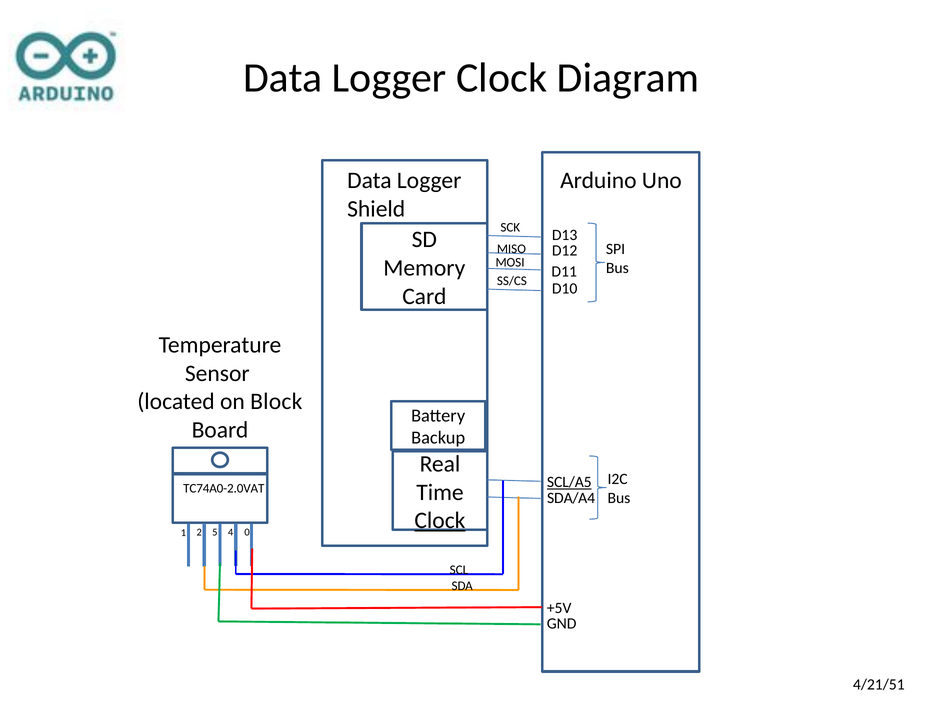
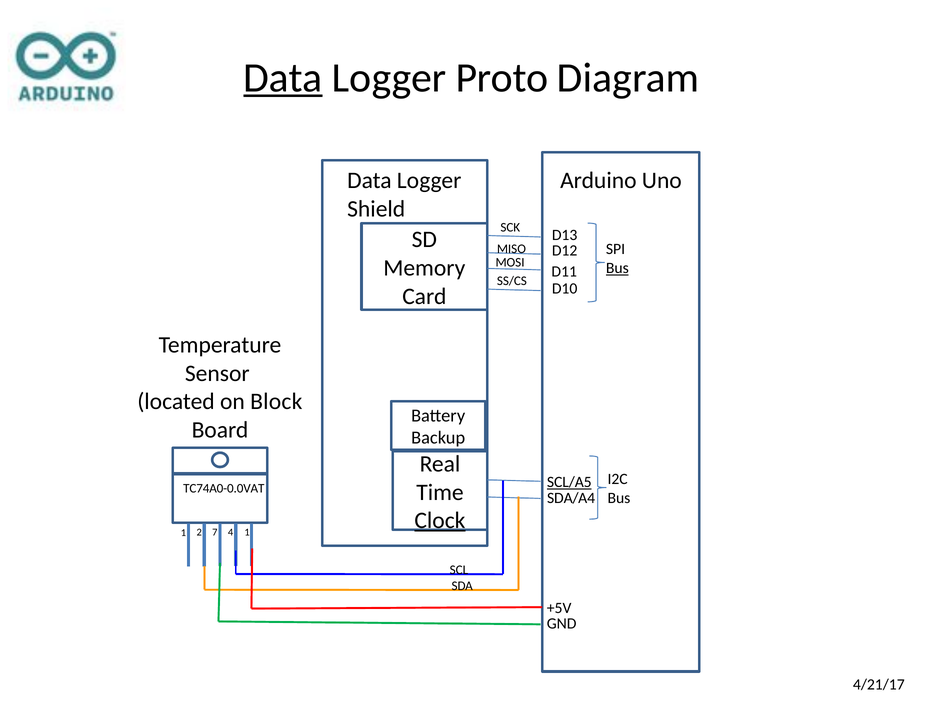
Data underline: none -> present (283, 78)
Logger Clock: Clock -> Proto (502, 78)
Bus underline: none -> present (617, 268)
TC74A0-2.0VAT: TC74A0-2.0VAT -> TC74A0-0.0VAT (224, 488)
5: 5 -> 7 (215, 532)
4 0: 0 -> 1 (247, 532)
4/21/51: 4/21/51 -> 4/21/17 (879, 684)
